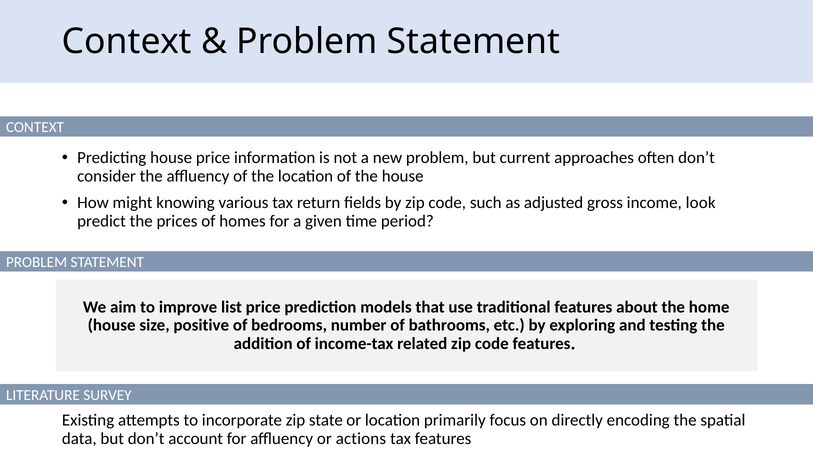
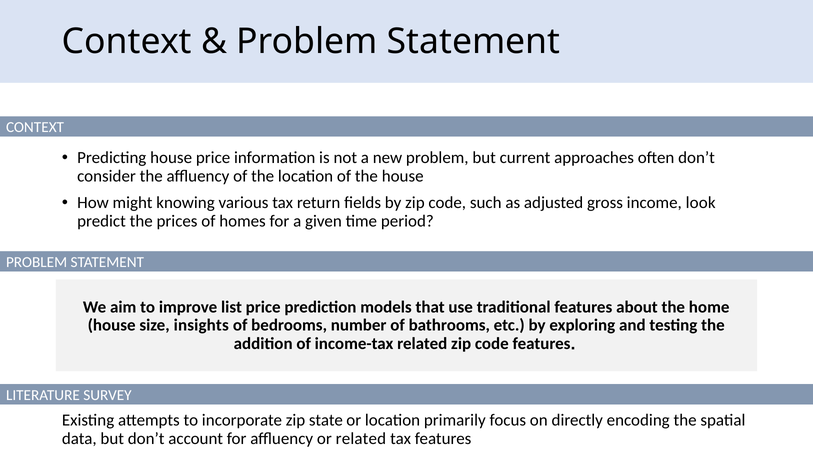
positive: positive -> insights (201, 325)
or actions: actions -> related (361, 439)
